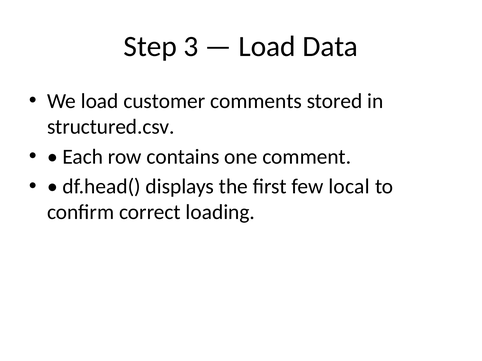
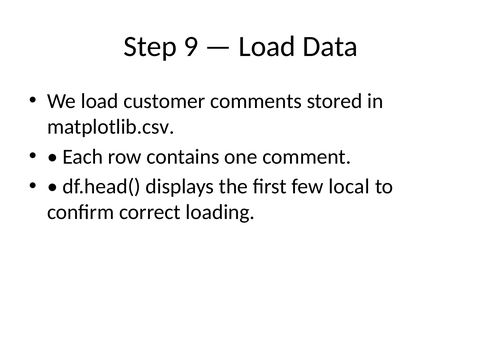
3: 3 -> 9 (191, 47)
structured.csv: structured.csv -> matplotlib.csv (111, 127)
